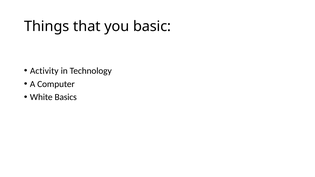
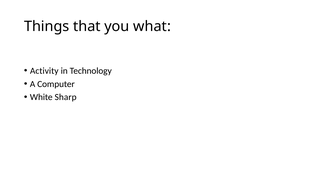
basic: basic -> what (152, 26)
Basics: Basics -> Sharp (66, 97)
